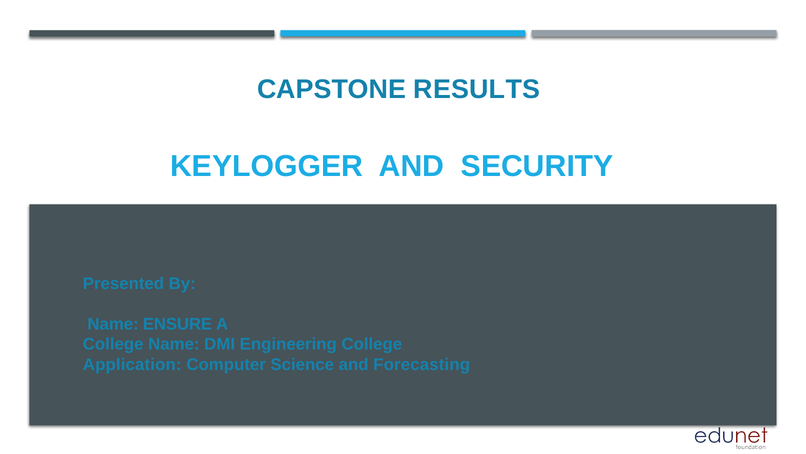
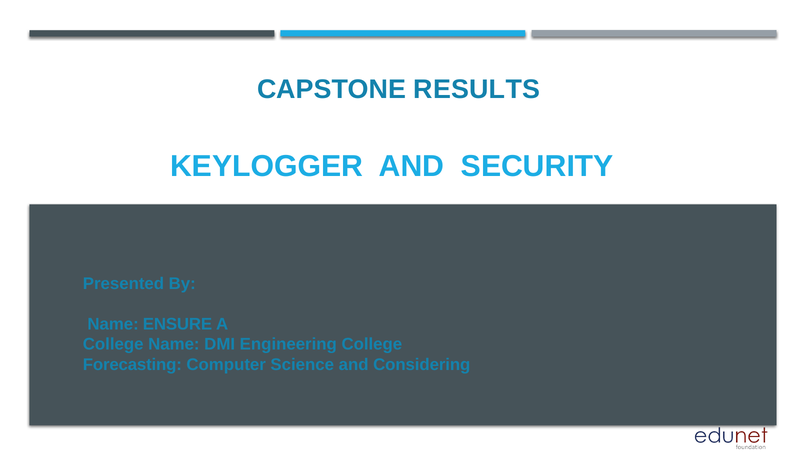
Application: Application -> Forecasting (132, 364)
Forecasting: Forecasting -> Considering (422, 364)
